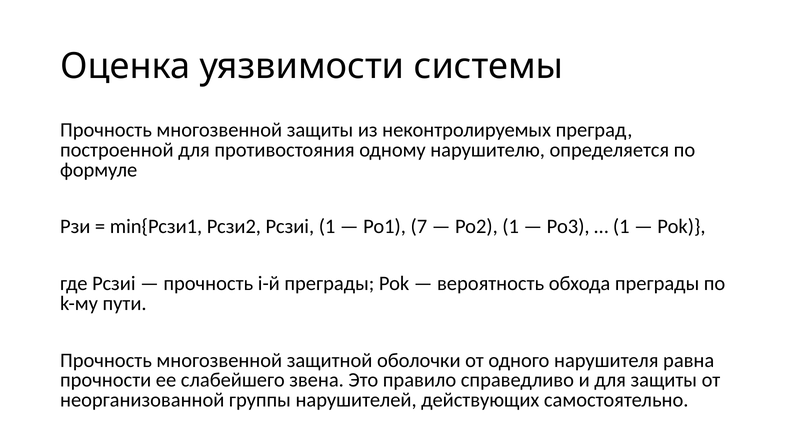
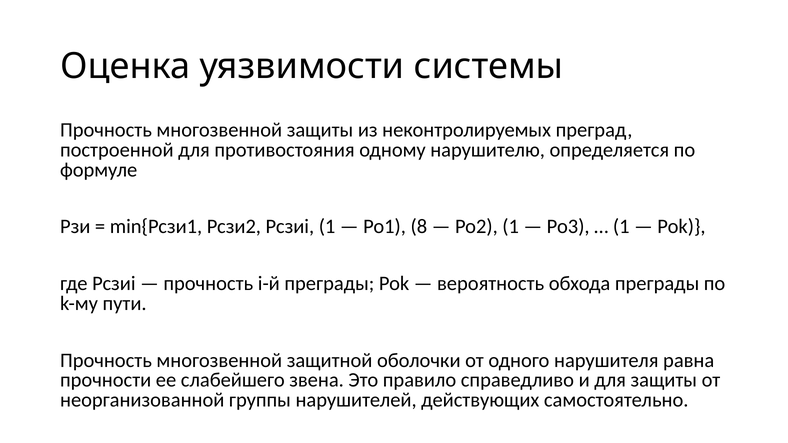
7: 7 -> 8 (419, 227)
